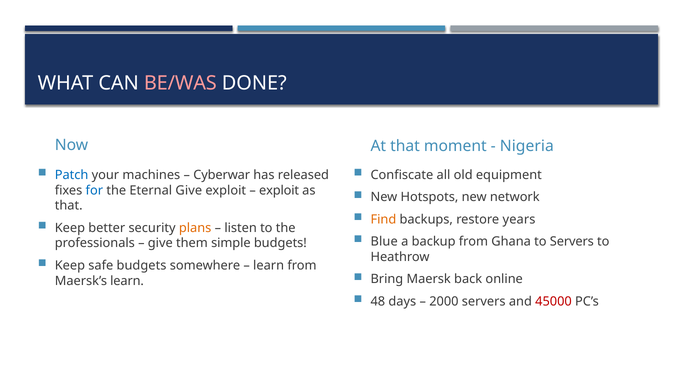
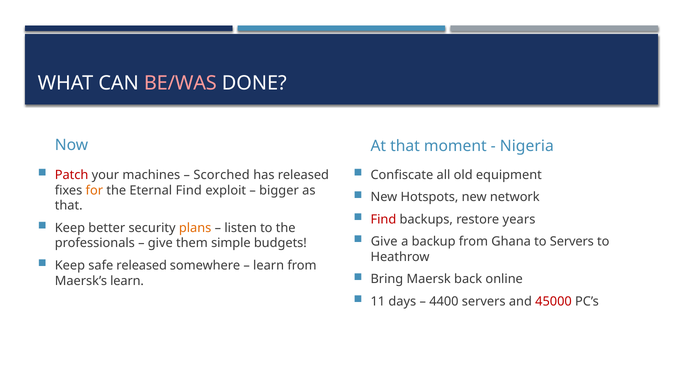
Patch colour: blue -> red (72, 175)
Cyberwar: Cyberwar -> Scorched (222, 175)
for colour: blue -> orange (94, 190)
Eternal Give: Give -> Find (189, 190)
exploit: exploit -> bigger (279, 190)
Find colour: orange -> red (383, 219)
Blue: Blue -> Give (384, 242)
safe budgets: budgets -> released (142, 266)
48: 48 -> 11 (378, 301)
2000: 2000 -> 4400 (444, 301)
